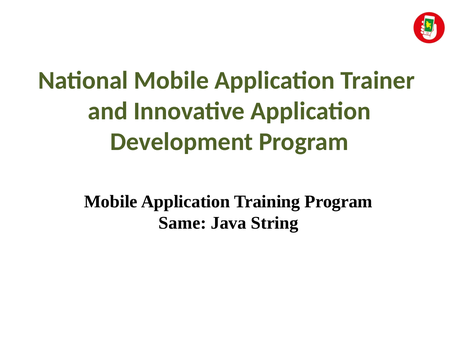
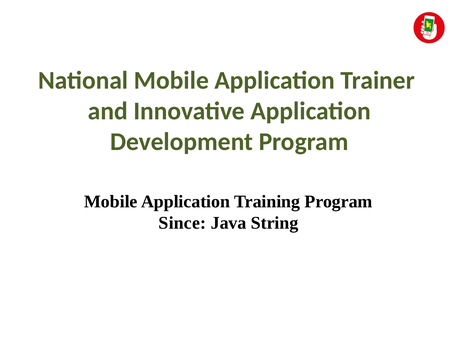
Same: Same -> Since (182, 223)
